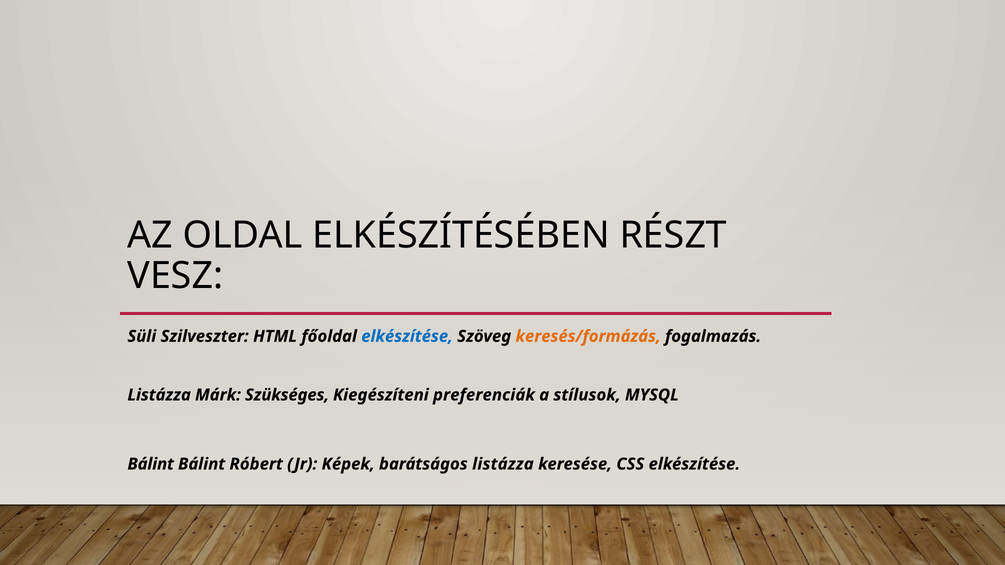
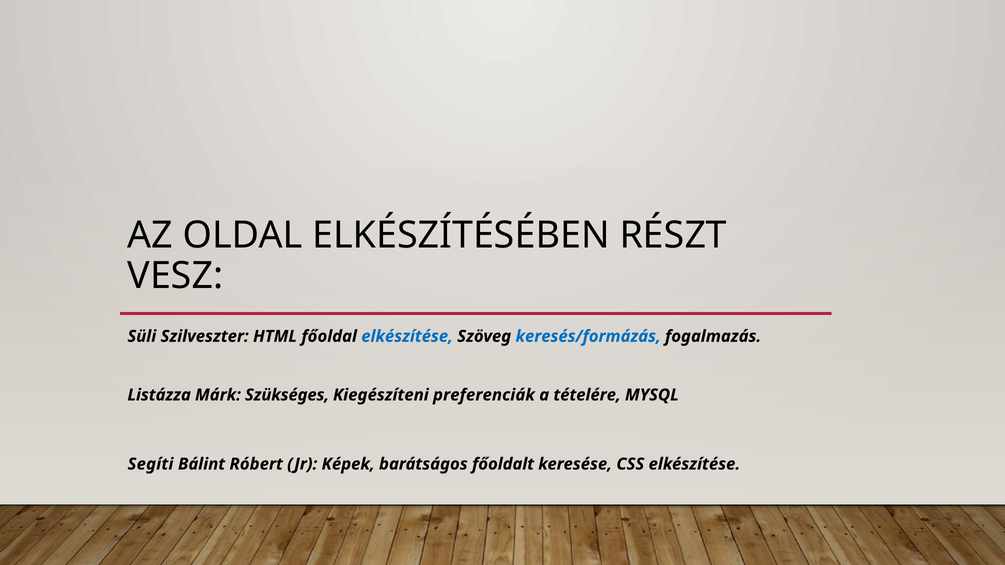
keresés/formázás colour: orange -> blue (588, 337)
stílusok: stílusok -> tételére (587, 395)
Bálint: Bálint -> Segíti (150, 464)
barátságos listázza: listázza -> főoldalt (503, 464)
